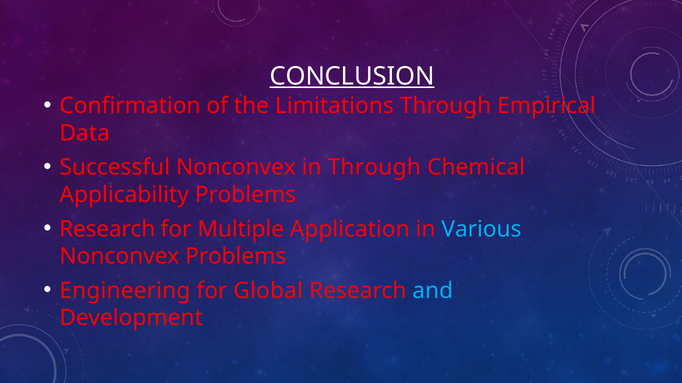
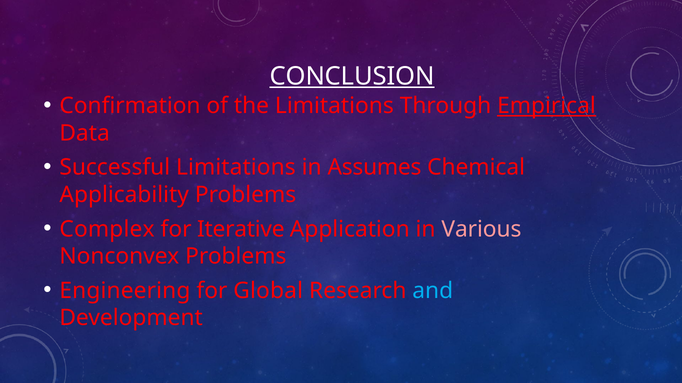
Empirical underline: none -> present (546, 106)
Successful Nonconvex: Nonconvex -> Limitations (236, 168)
in Through: Through -> Assumes (374, 168)
Research: Research -> Complex (107, 229)
Multiple: Multiple -> Iterative (241, 229)
Various colour: light blue -> pink (481, 229)
